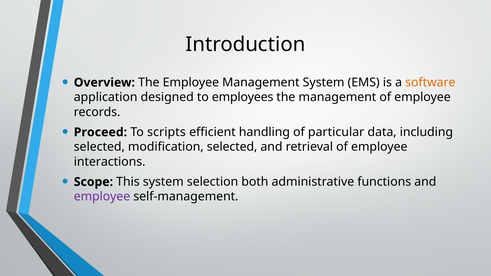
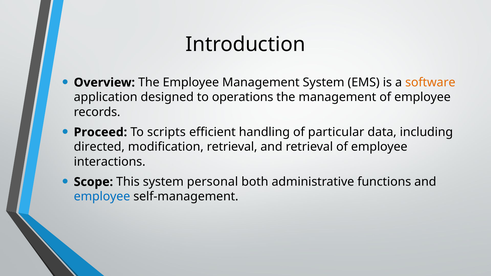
employees: employees -> operations (243, 97)
selected: selected -> directed (99, 147)
modification selected: selected -> retrieval (232, 147)
selection: selection -> personal (212, 182)
employee colour: purple -> blue (102, 197)
